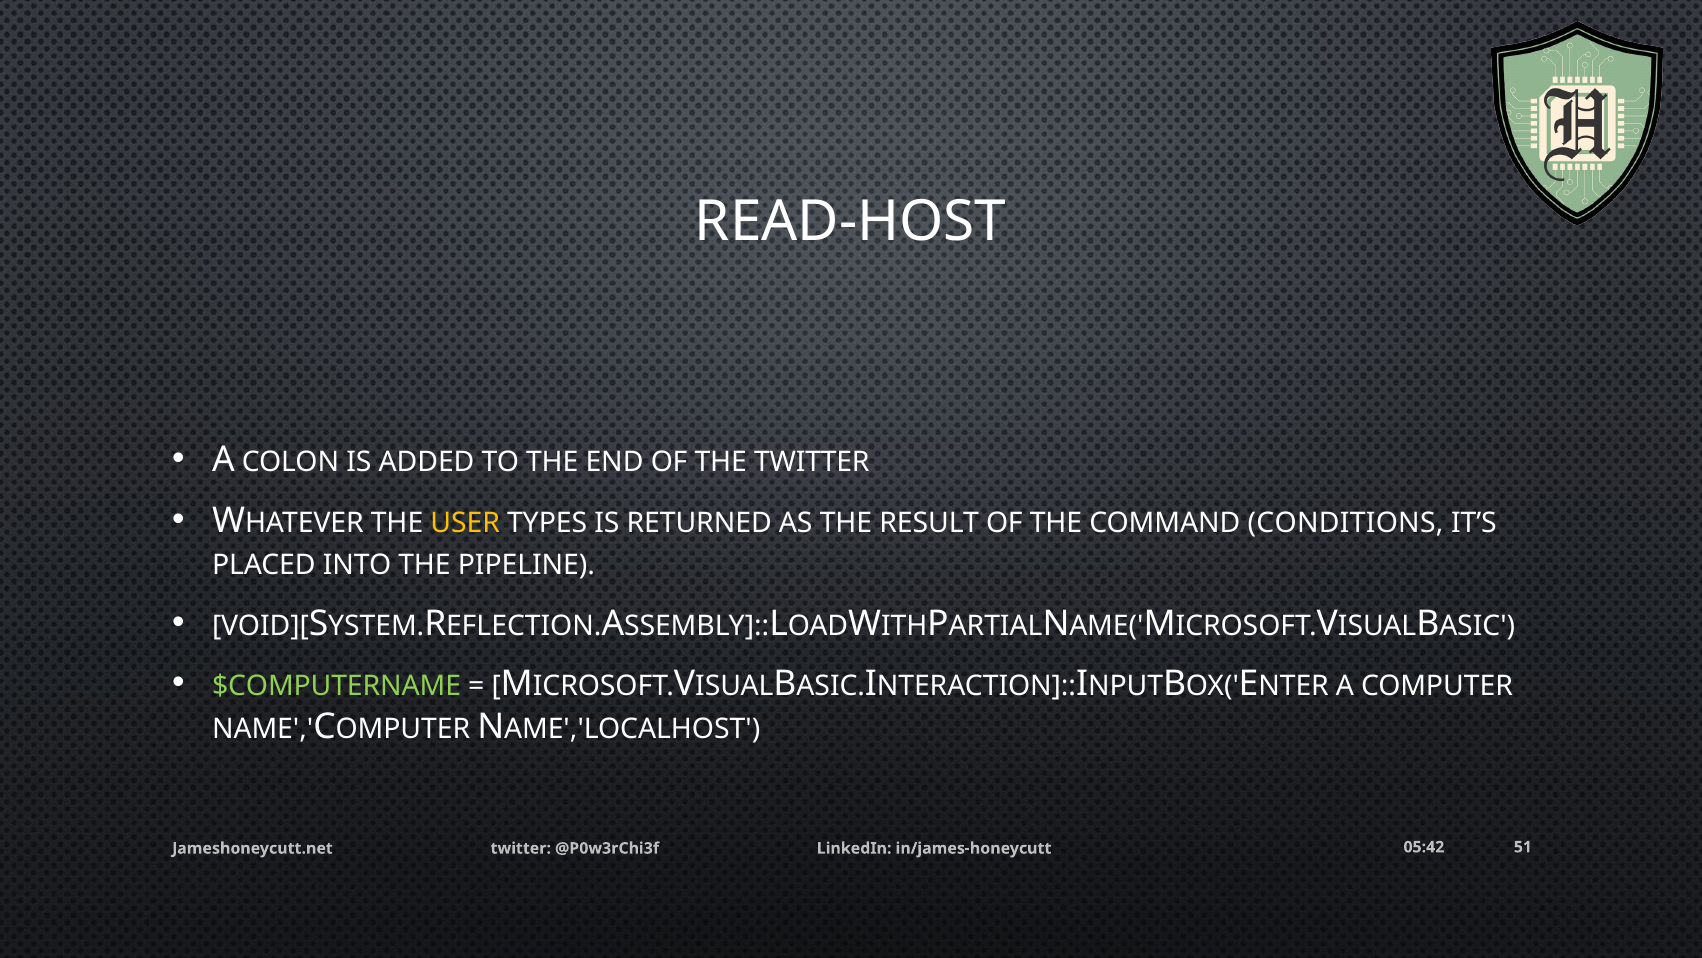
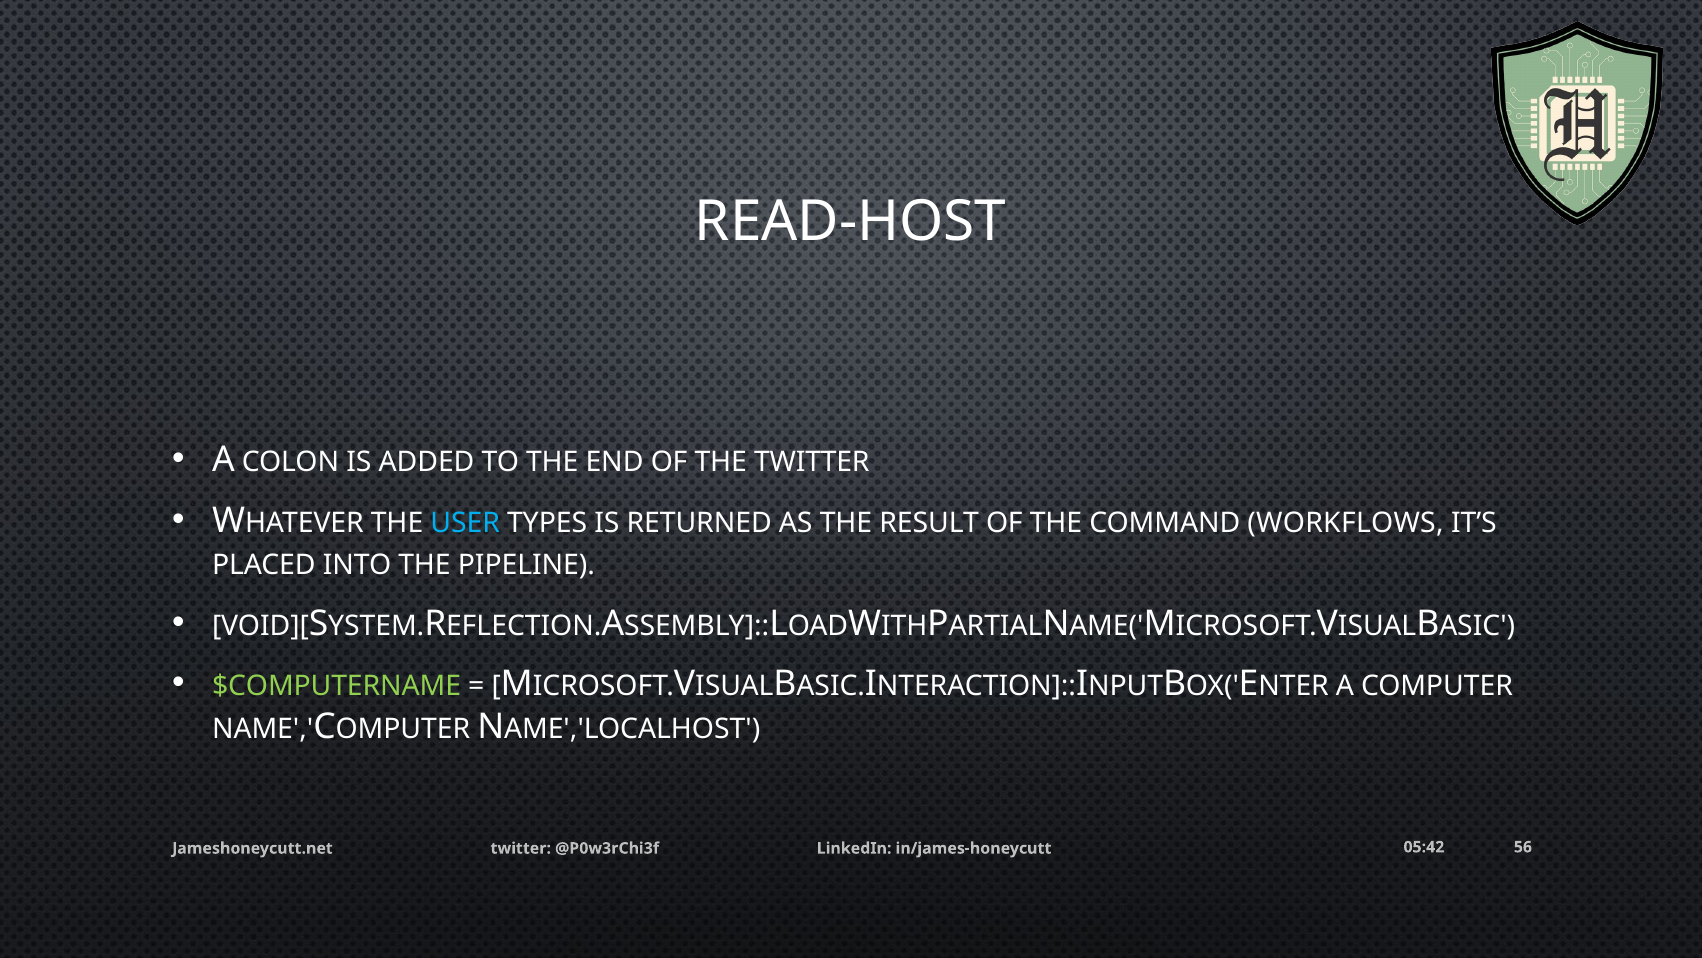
USER colour: yellow -> light blue (465, 522)
CONDITIONS: CONDITIONS -> WORKFLOWS (1346, 522)
51: 51 -> 56 (1523, 847)
